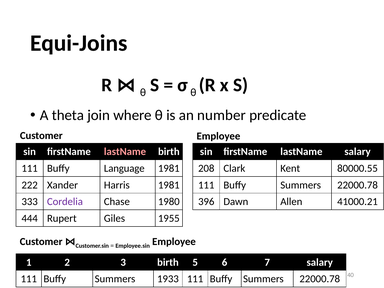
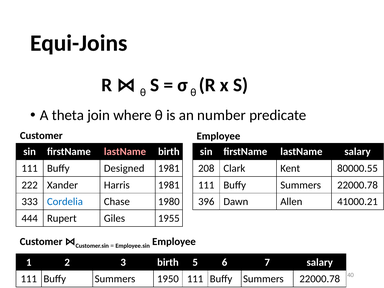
Language: Language -> Designed (124, 168)
Cordelia colour: purple -> blue (65, 202)
1933: 1933 -> 1950 (168, 279)
